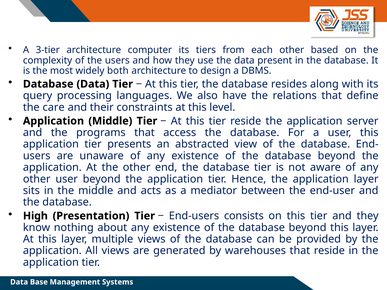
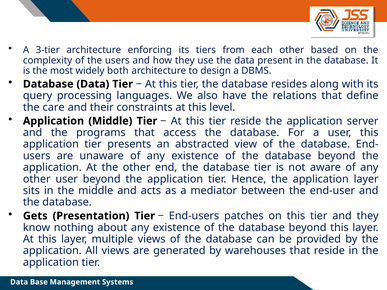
computer: computer -> enforcing (150, 50)
High: High -> Gets (35, 216)
consists: consists -> patches (244, 216)
